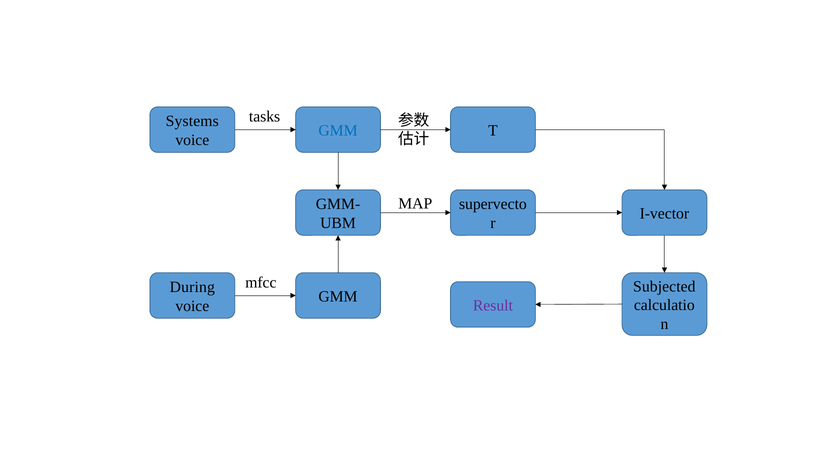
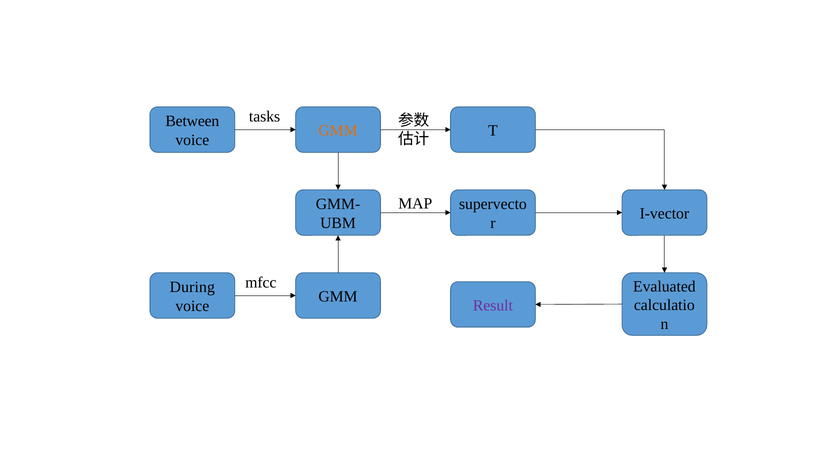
Systems: Systems -> Between (192, 121)
GMM colour: blue -> orange (338, 131)
Subjected: Subjected -> Evaluated (664, 287)
